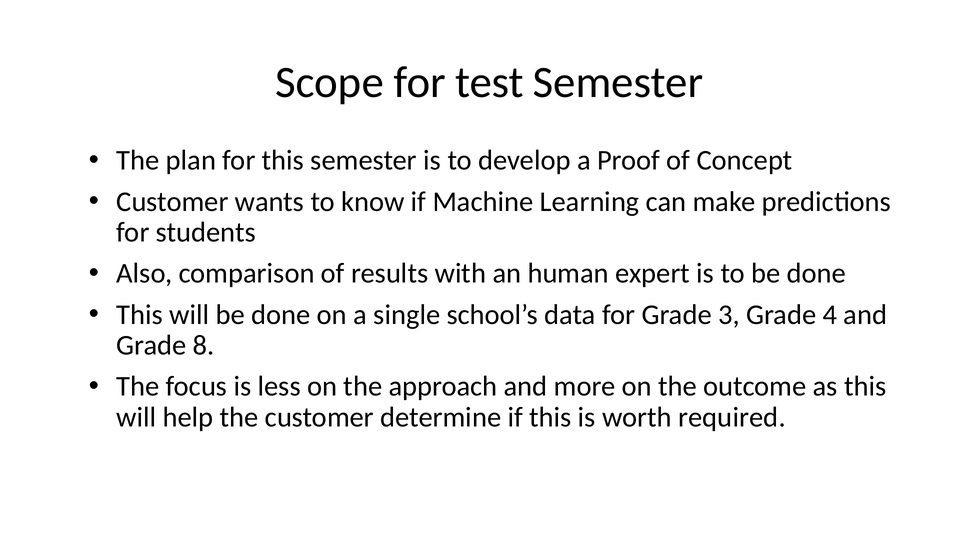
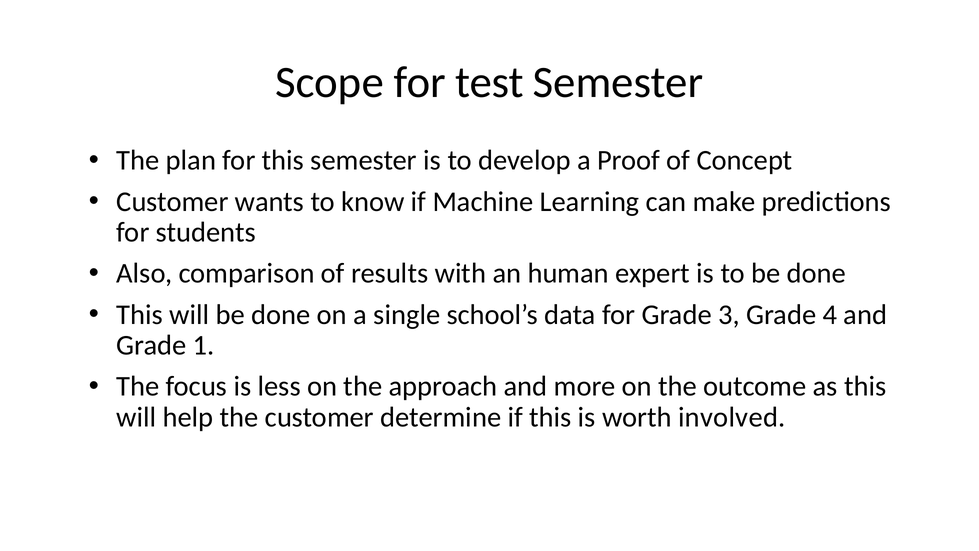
8: 8 -> 1 (204, 345)
required: required -> involved (732, 417)
